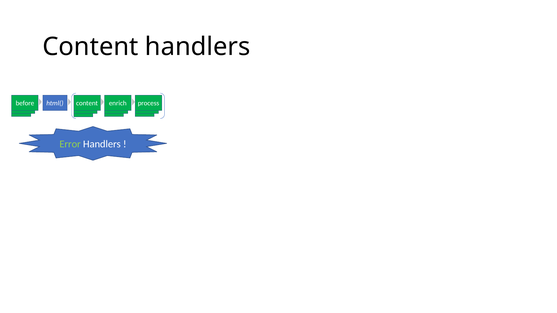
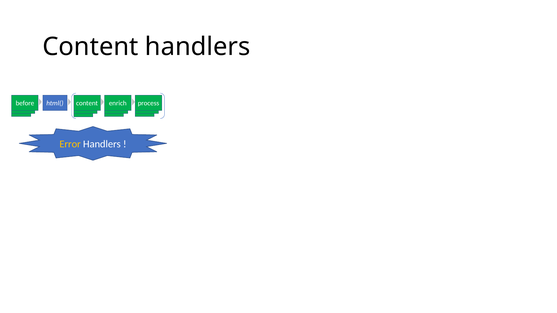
Error colour: light green -> yellow (70, 144)
